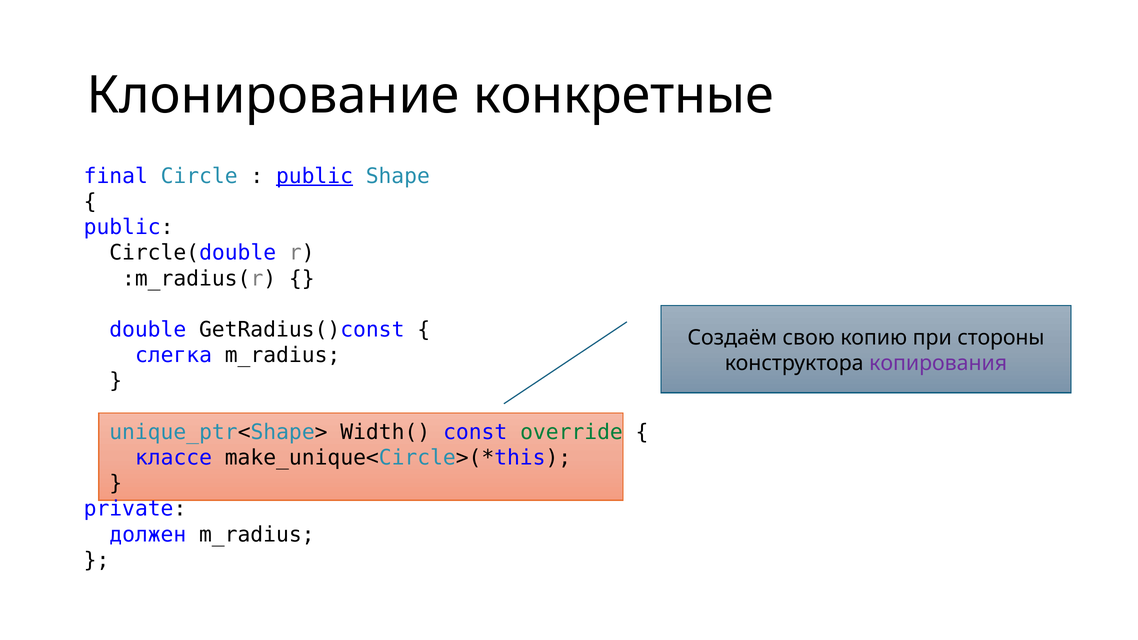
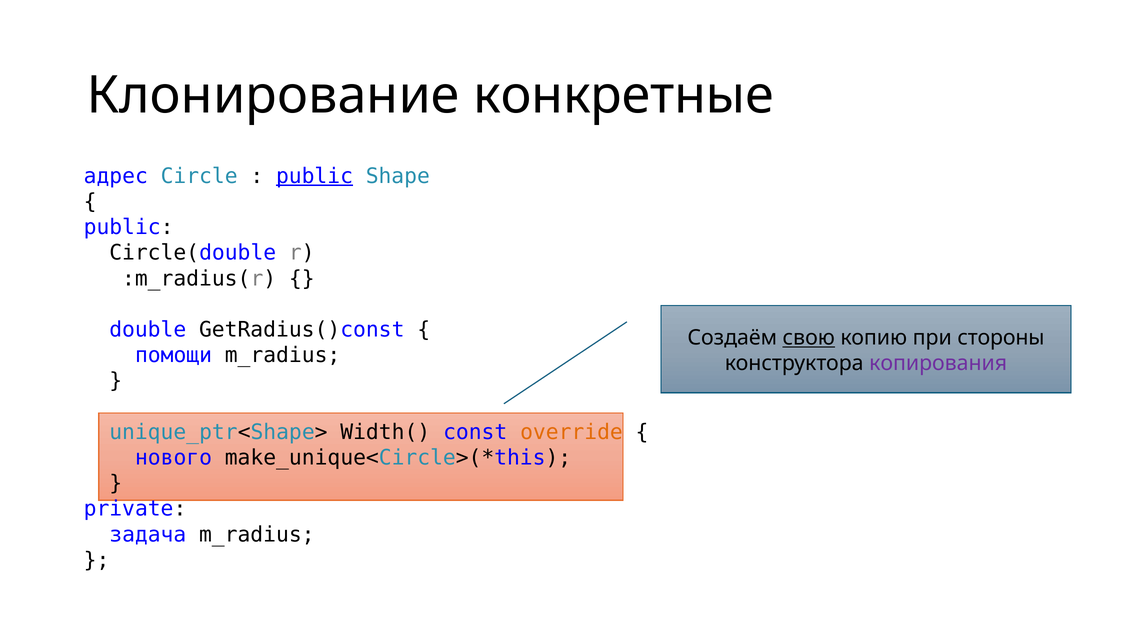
final: final -> адрес (116, 176)
свою underline: none -> present (809, 338)
слегка: слегка -> помощи (174, 355)
override colour: green -> orange (571, 432)
классе: классе -> нового (174, 458)
должен: должен -> задача (148, 535)
